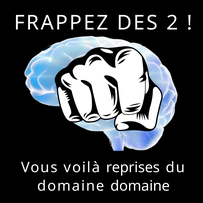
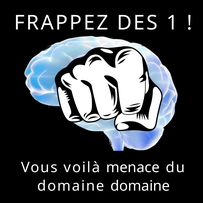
2: 2 -> 1 (172, 23)
reprises: reprises -> menace (133, 167)
